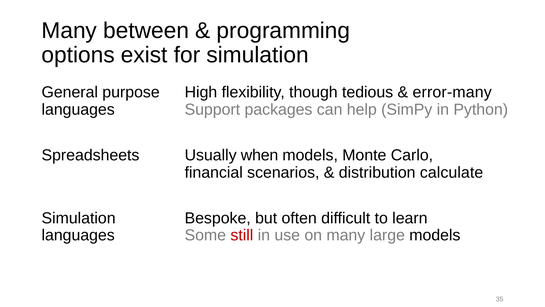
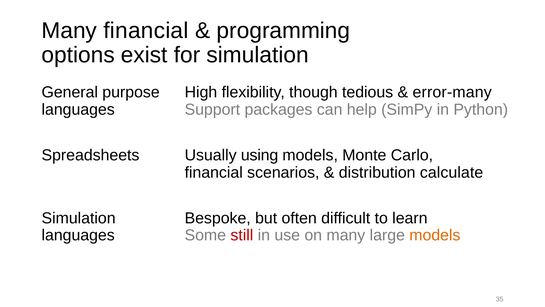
Many between: between -> financial (146, 30)
when: when -> using (260, 155)
models colour: black -> orange (435, 235)
